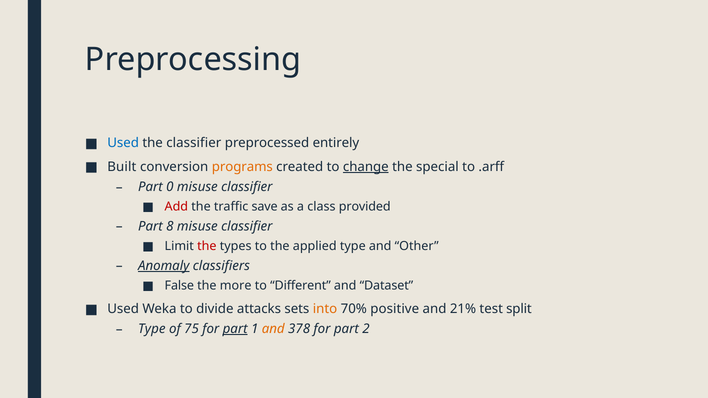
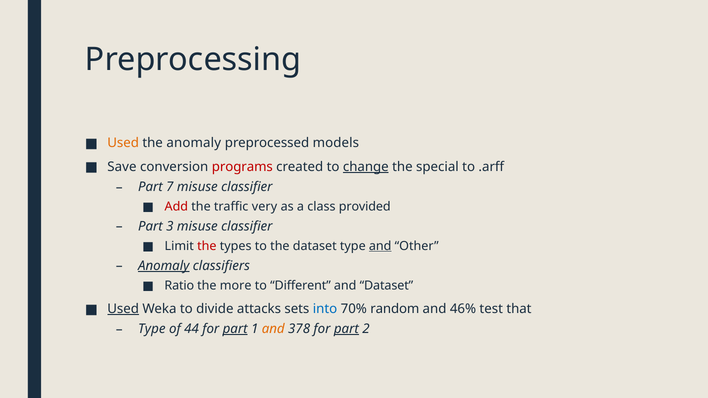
Used colour: blue -> orange (123, 143)
the classifier: classifier -> anomaly (194, 143)
entirely: entirely -> models (336, 143)
Built: Built -> Save (122, 167)
programs colour: orange -> red (242, 167)
0: 0 -> 7 (170, 187)
save: save -> very (264, 207)
8: 8 -> 3 (170, 226)
the applied: applied -> dataset (315, 246)
and underline: none -> present (380, 246)
False: False -> Ratio (179, 286)
Used underline: none -> present (123, 309)
into colour: orange -> blue (325, 309)
positive: positive -> random (395, 309)
21%: 21% -> 46% (463, 309)
split: split -> that (519, 309)
75: 75 -> 44 (192, 329)
part underline: none -> present (346, 329)
